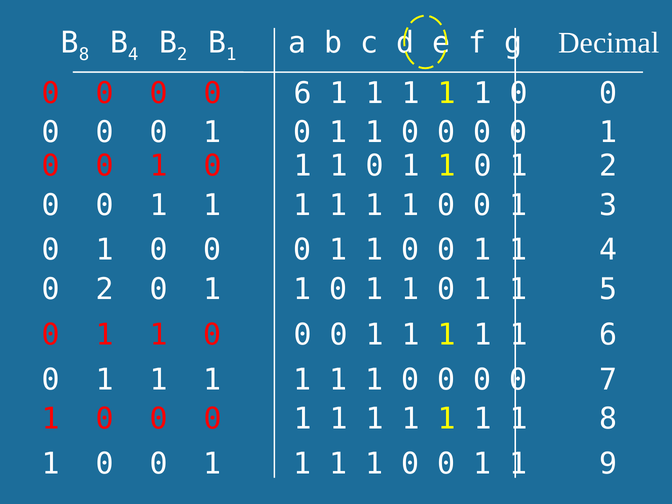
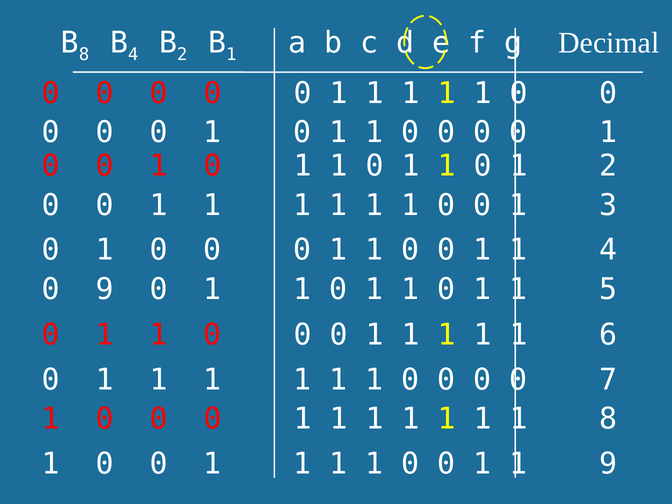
6: 6 -> 0 (303, 93)
0 2: 2 -> 9 (105, 289)
